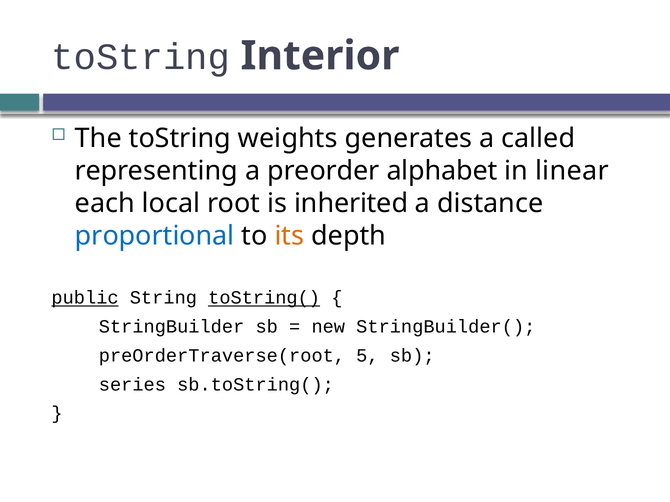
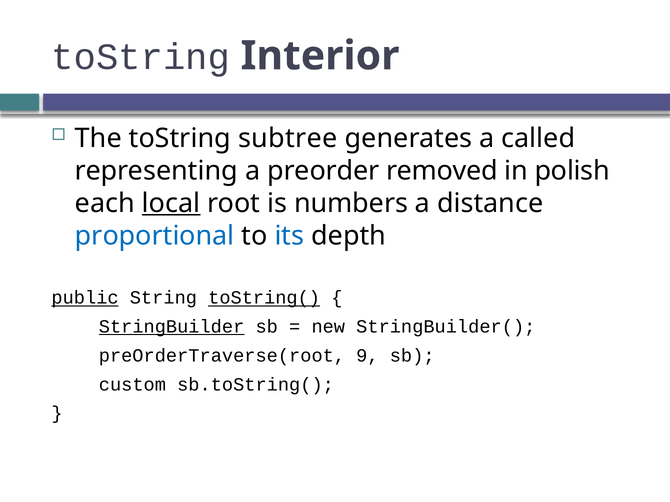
weights: weights -> subtree (288, 139)
alphabet: alphabet -> removed (442, 171)
linear: linear -> polish (572, 171)
local underline: none -> present (171, 203)
inherited: inherited -> numbers (351, 203)
its colour: orange -> blue (289, 236)
StringBuilder underline: none -> present (172, 327)
5: 5 -> 9 (367, 356)
series: series -> custom (132, 385)
